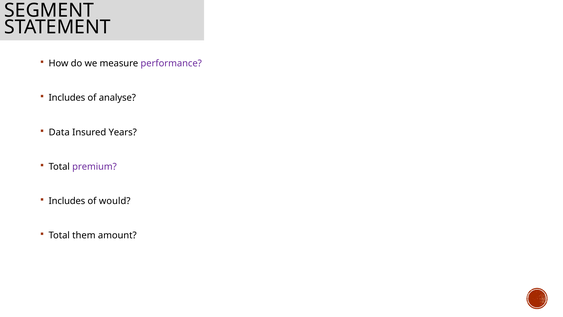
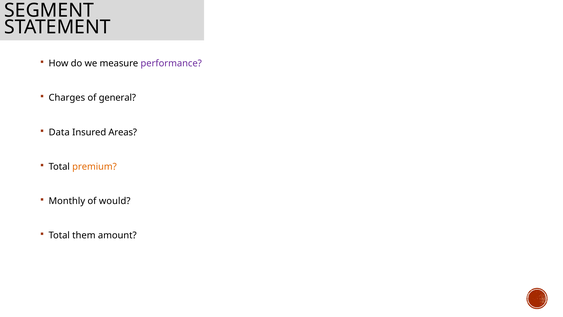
Includes: Includes -> Charges (67, 98)
analyse: analyse -> general (117, 98)
Years: Years -> Areas (123, 132)
premium colour: purple -> orange (94, 166)
Includes: Includes -> Monthly (67, 201)
